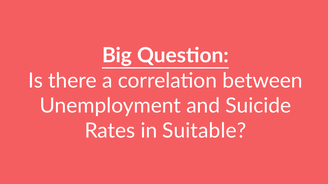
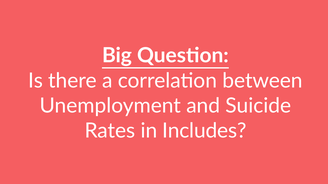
Suitable: Suitable -> Includes (204, 131)
